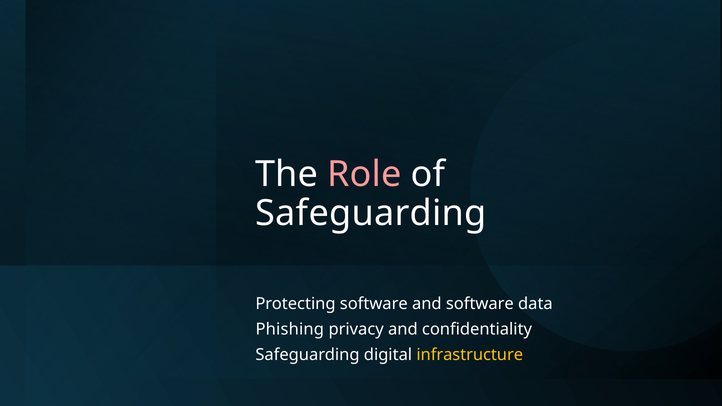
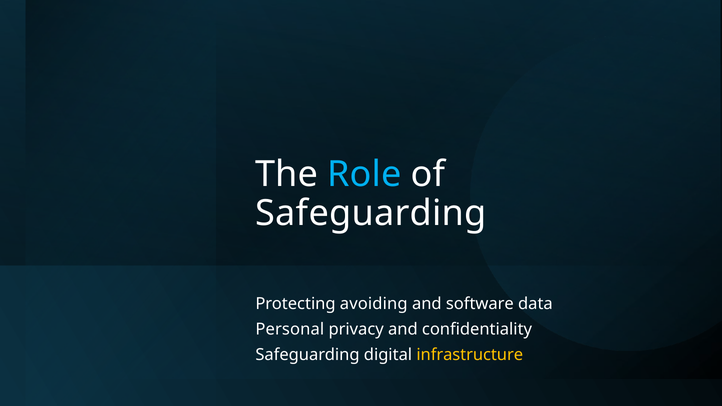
Role colour: pink -> light blue (364, 174)
Protecting software: software -> avoiding (374, 304)
Phishing: Phishing -> Personal (290, 329)
